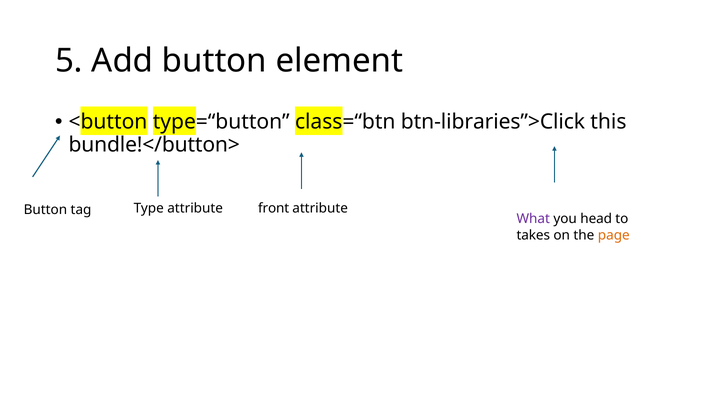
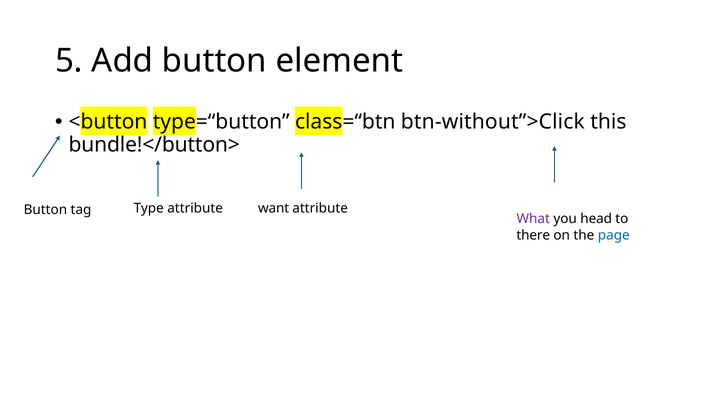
btn-libraries”>Click: btn-libraries”>Click -> btn-without”>Click (493, 122)
front: front -> want (274, 208)
takes: takes -> there (533, 235)
page colour: orange -> blue (614, 235)
